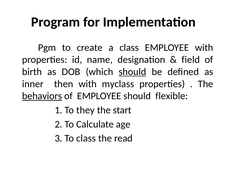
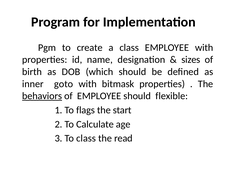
field: field -> sizes (191, 60)
should underline: present -> none (132, 72)
then: then -> goto (64, 84)
myclass: myclass -> bitmask (118, 84)
they: they -> flags (86, 110)
